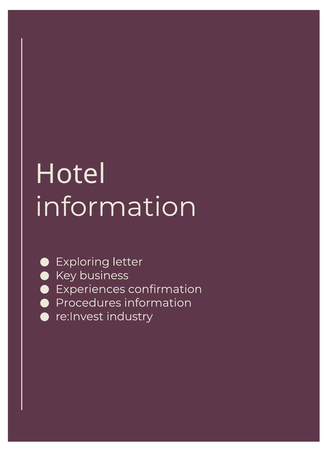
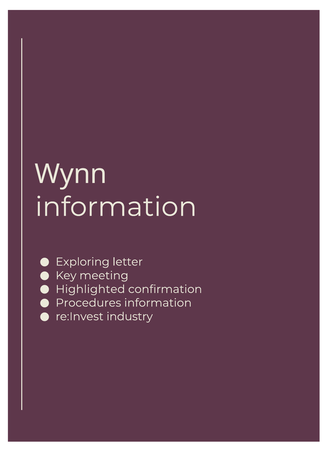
Hotel: Hotel -> Wynn (71, 174)
business: business -> meeting (104, 276)
Experiences: Experiences -> Highlighted (90, 289)
